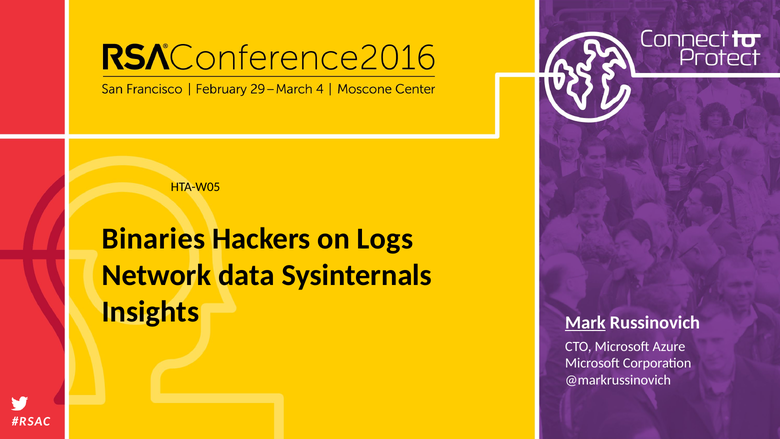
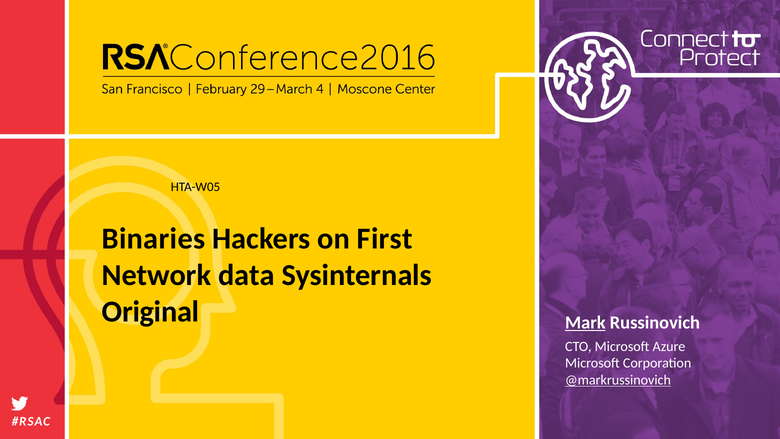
Logs: Logs -> First (385, 239)
Insights: Insights -> Original (151, 312)
@markrussinovich underline: none -> present (618, 380)
